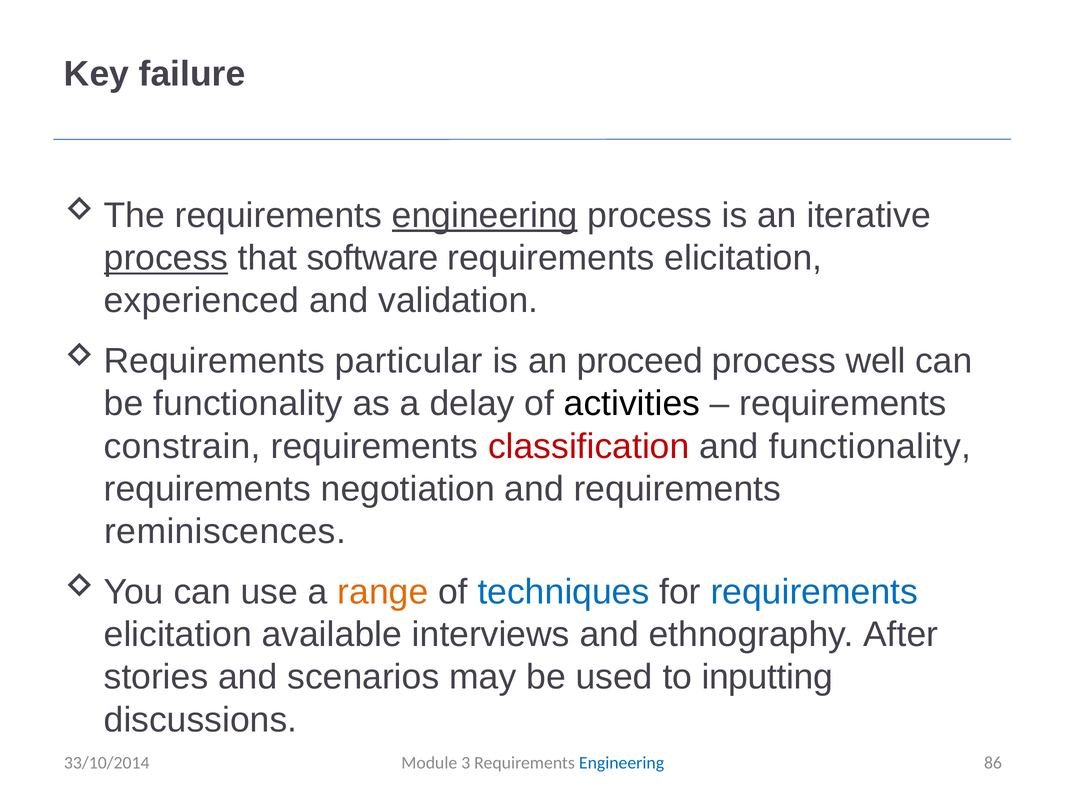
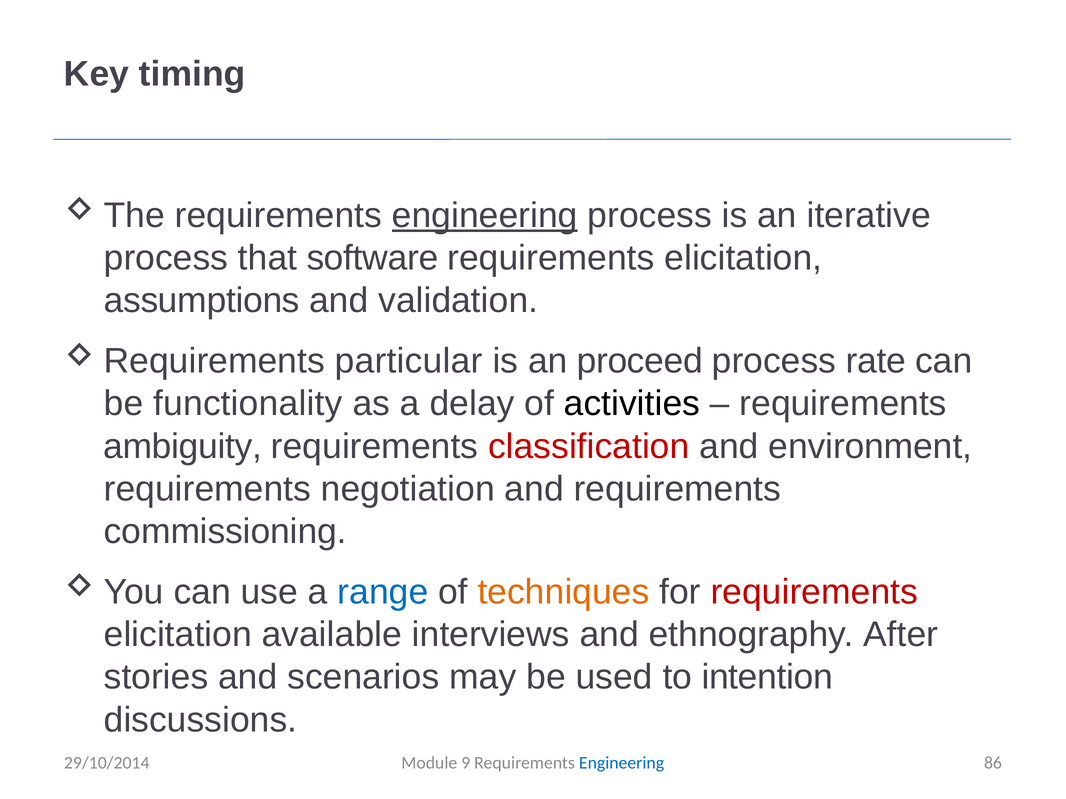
failure: failure -> timing (192, 74)
process underline: present -> none (166, 258)
experienced: experienced -> assumptions (202, 301)
well: well -> rate (876, 361)
constrain: constrain -> ambiguity (183, 447)
and functionality: functionality -> environment (870, 447)
reminiscences: reminiscences -> commissioning (225, 532)
range colour: orange -> blue (383, 592)
techniques colour: blue -> orange (564, 592)
requirements colour: blue -> red (814, 592)
inputting: inputting -> intention (767, 678)
33/10/2014: 33/10/2014 -> 29/10/2014 (107, 764)
3: 3 -> 9 (466, 764)
